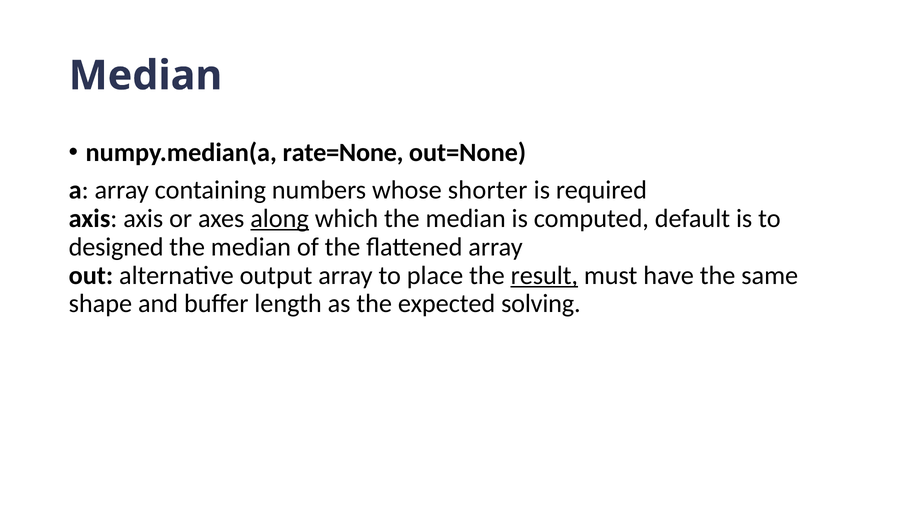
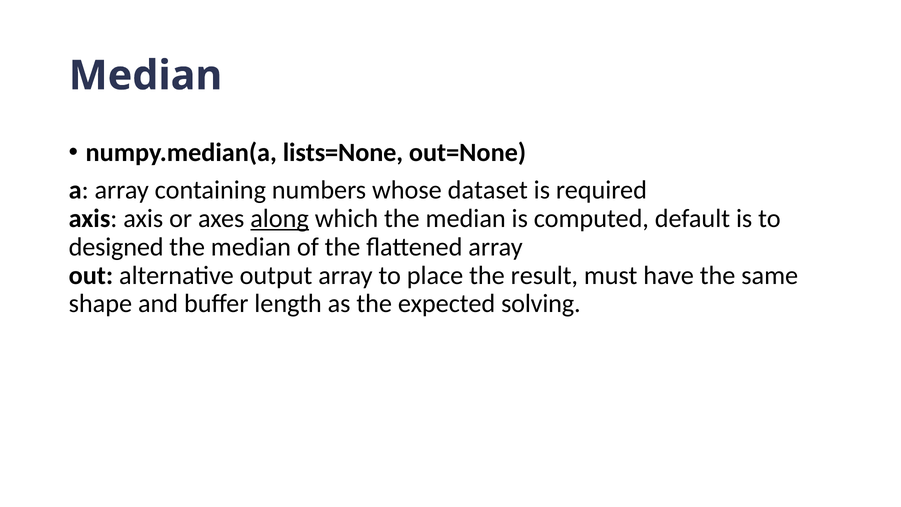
rate=None: rate=None -> lists=None (343, 152)
shorter: shorter -> dataset (488, 190)
result underline: present -> none (544, 275)
